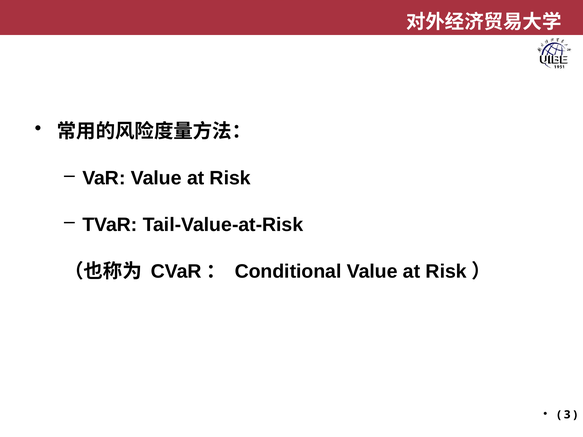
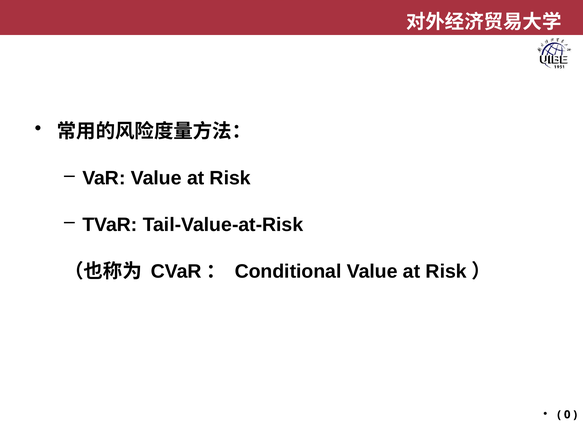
3: 3 -> 0 (567, 415)
